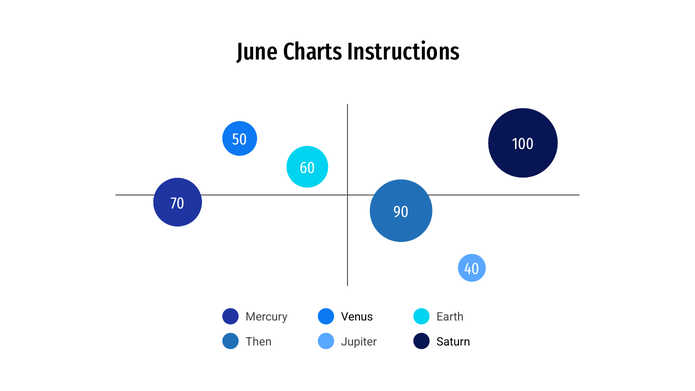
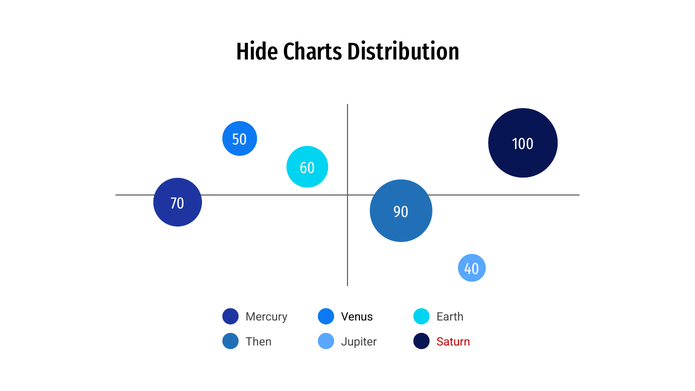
June: June -> Hide (257, 52)
Instructions: Instructions -> Distribution (404, 52)
Saturn colour: black -> red (453, 342)
